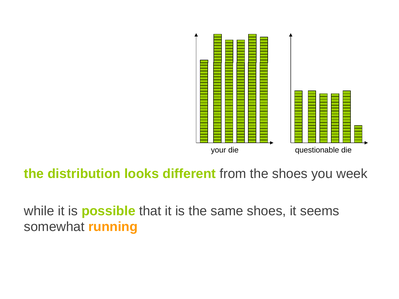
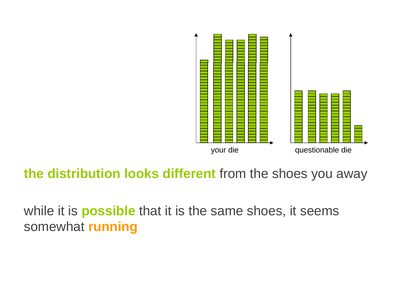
week: week -> away (352, 174)
